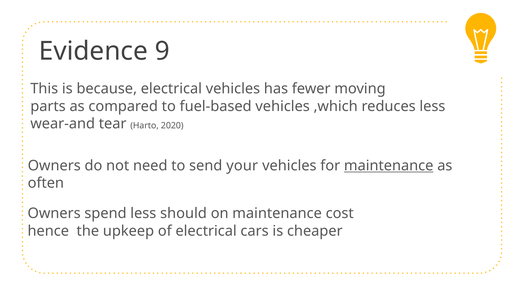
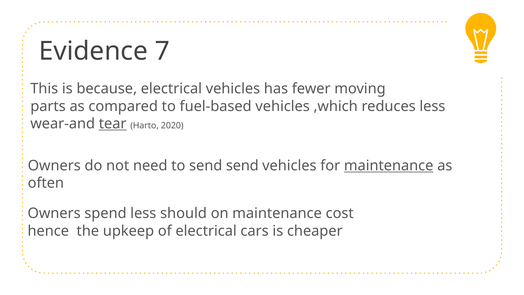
9: 9 -> 7 (162, 51)
tear underline: none -> present (113, 124)
send your: your -> send (242, 166)
